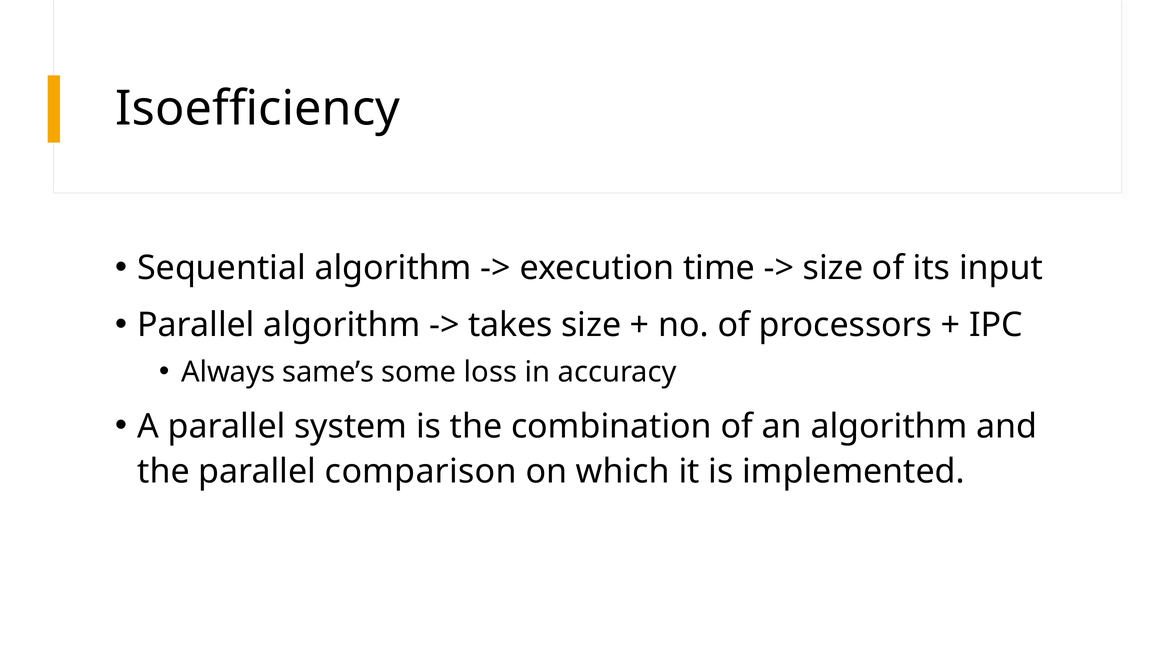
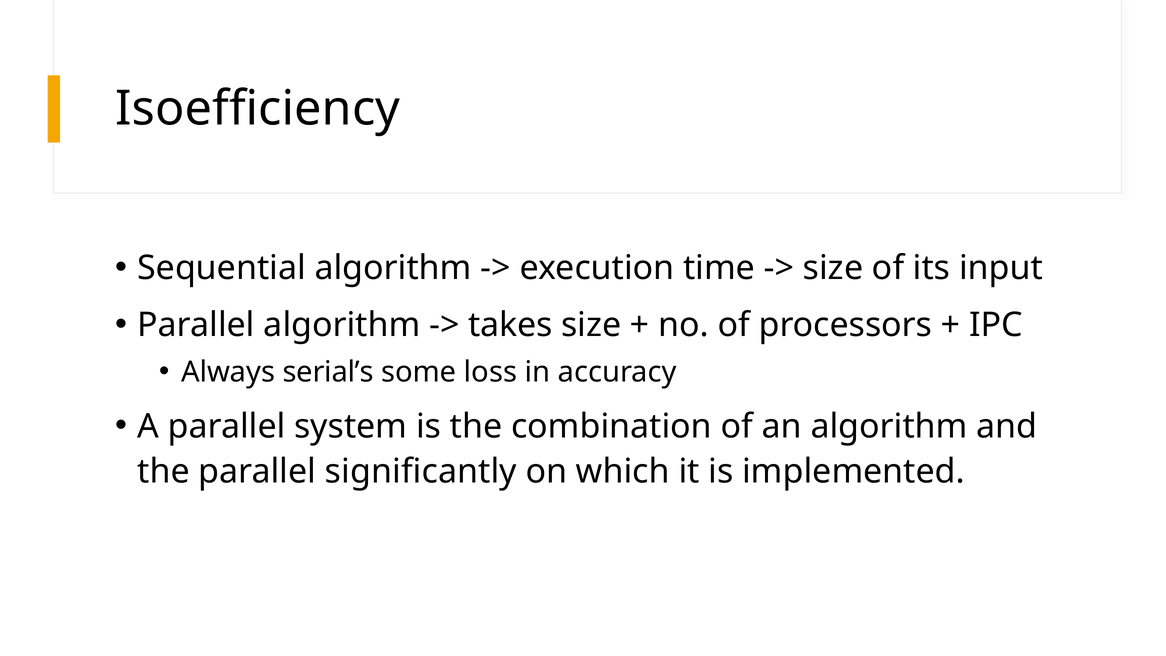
same’s: same’s -> serial’s (328, 372)
comparison: comparison -> significantly (421, 471)
